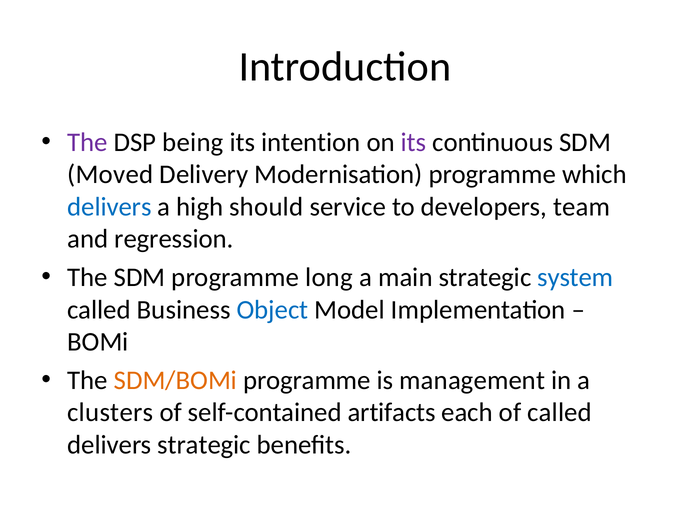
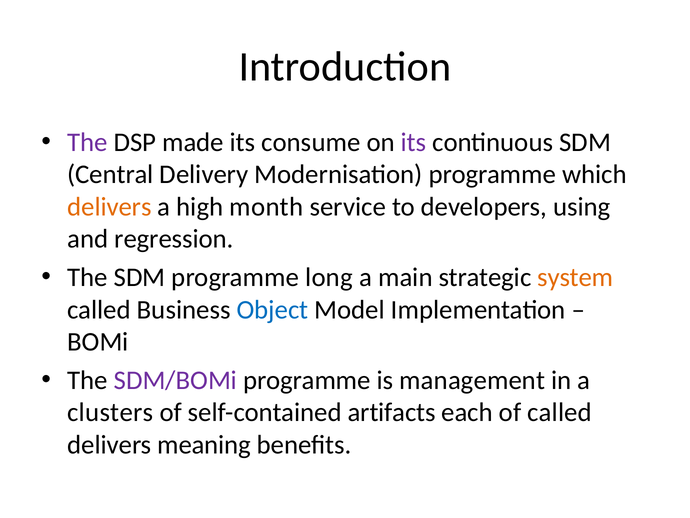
being: being -> made (193, 142)
intention: intention -> consume (311, 142)
Moved: Moved -> Central (110, 174)
delivers colour: blue -> orange (109, 207)
should: should -> month (266, 207)
team: team -> using (582, 207)
system colour: blue -> orange (575, 277)
SDM/BOMi colour: orange -> purple (175, 380)
delivers strategic: strategic -> meaning (204, 444)
